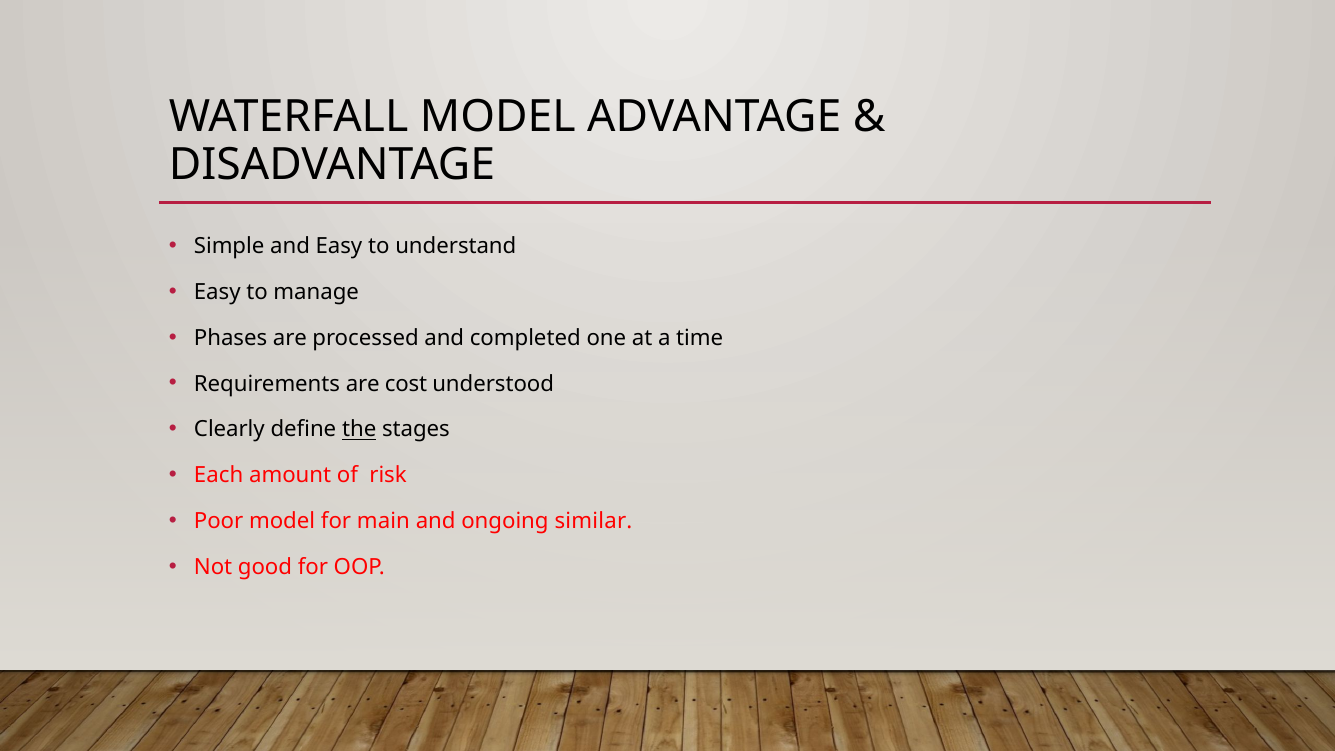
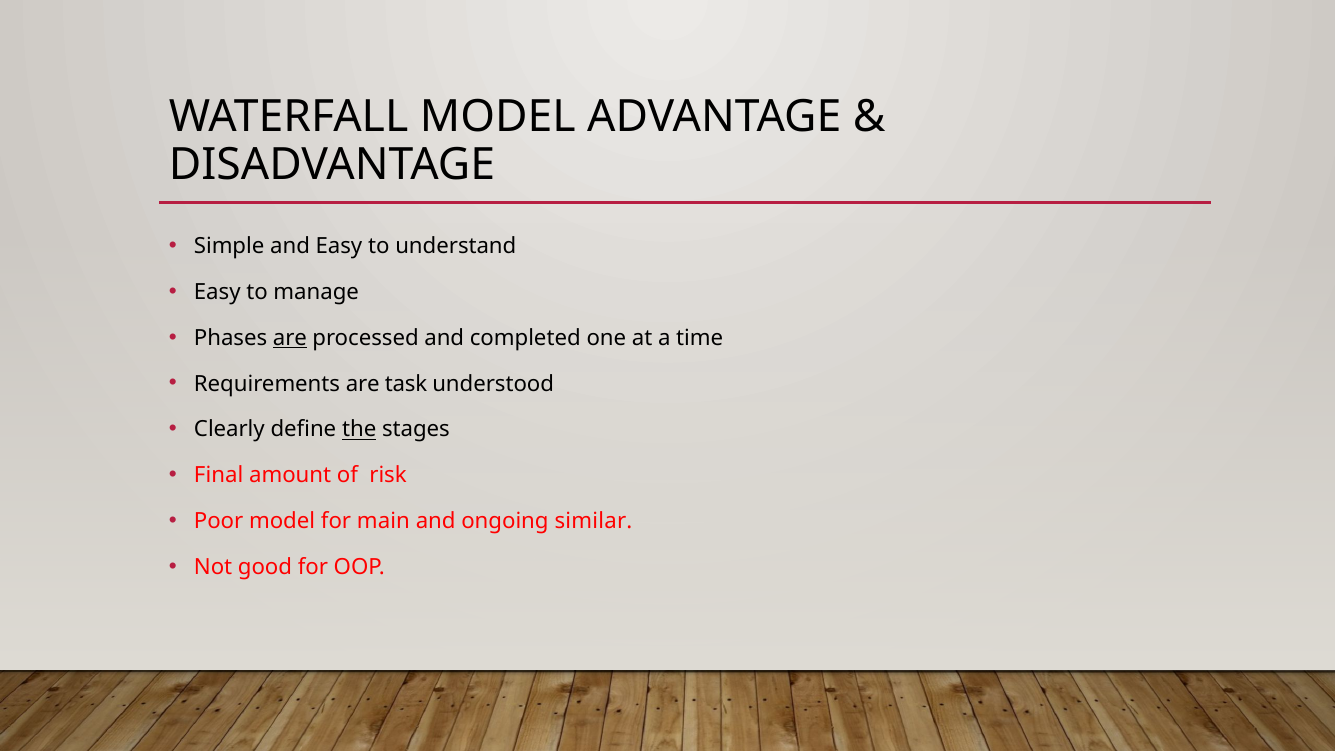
are underline: none -> present (290, 338)
cost: cost -> task (406, 384)
Each: Each -> Final (219, 476)
